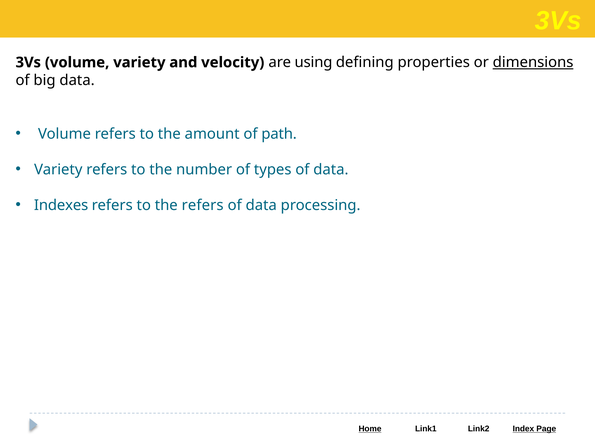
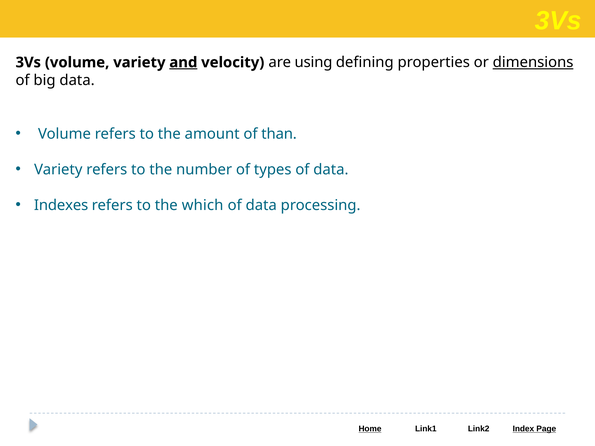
and underline: none -> present (183, 62)
path: path -> than (279, 134)
the refers: refers -> which (203, 205)
